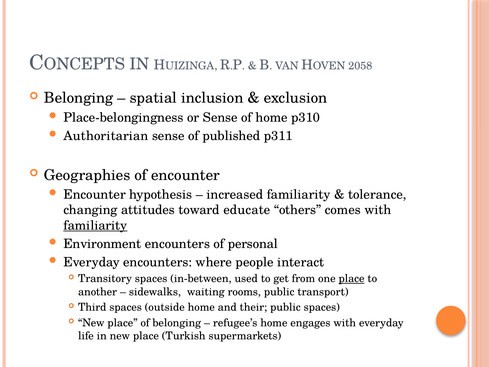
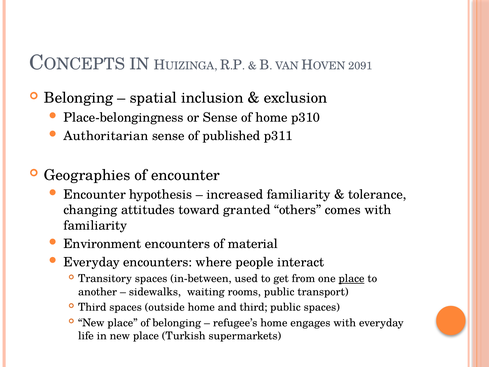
2058: 2058 -> 2091 (360, 66)
educate: educate -> granted (247, 210)
familiarity underline: present -> none (95, 225)
personal: personal -> material (253, 244)
and their: their -> third (253, 307)
